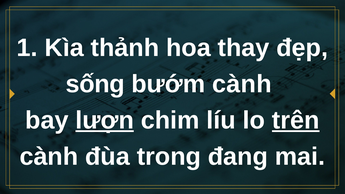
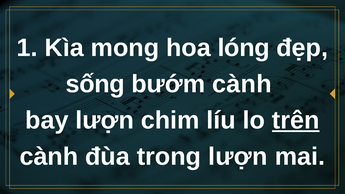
thảnh: thảnh -> mong (125, 48)
thay: thay -> lóng (244, 48)
lượn underline: present -> none (105, 120)
trong đang: đang -> lượn (238, 157)
